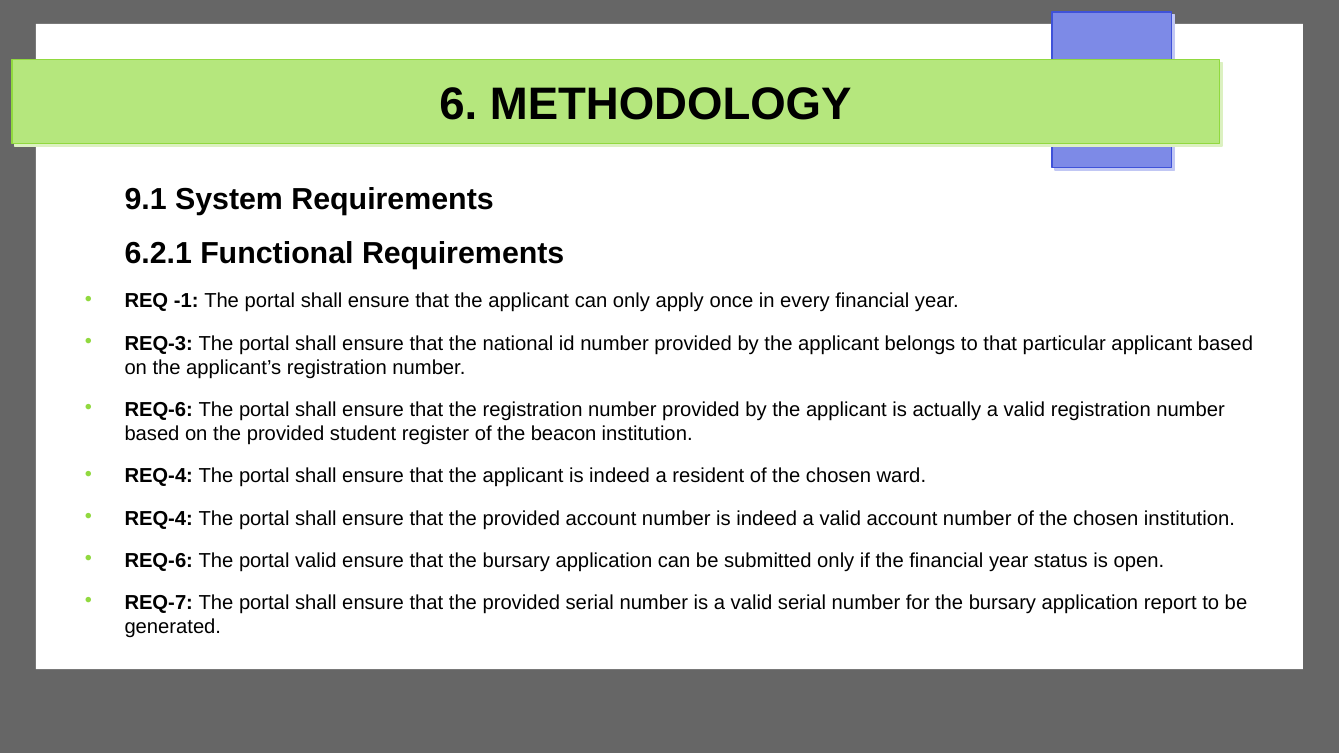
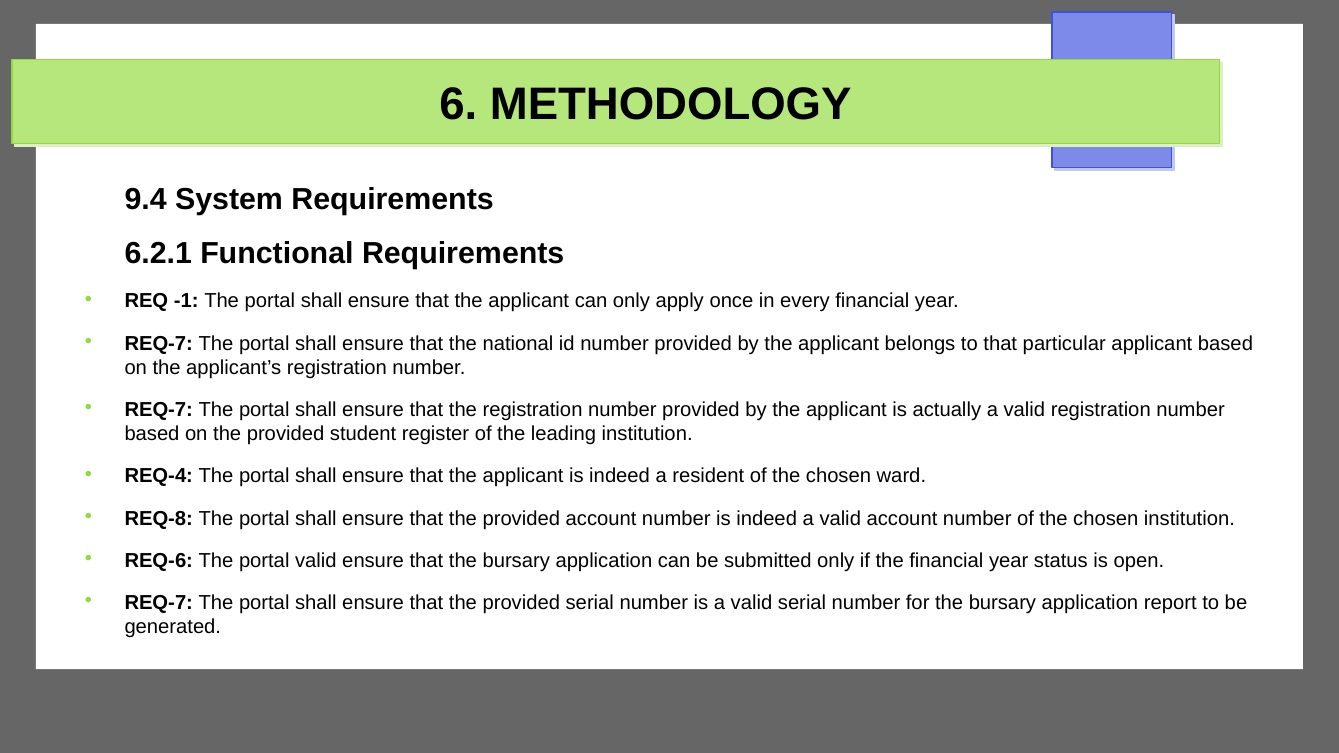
9.1: 9.1 -> 9.4 (146, 200)
REQ-3: REQ-3 -> REQ-7 (159, 344)
REQ-6: REQ-6 -> REQ-7 (159, 410)
beacon: beacon -> leading (564, 434)
REQ-4: REQ-4 -> REQ-8 (159, 519)
